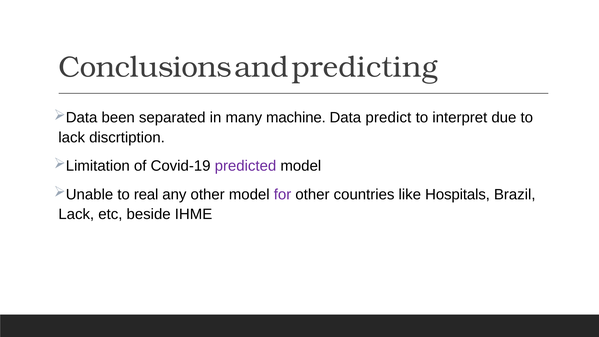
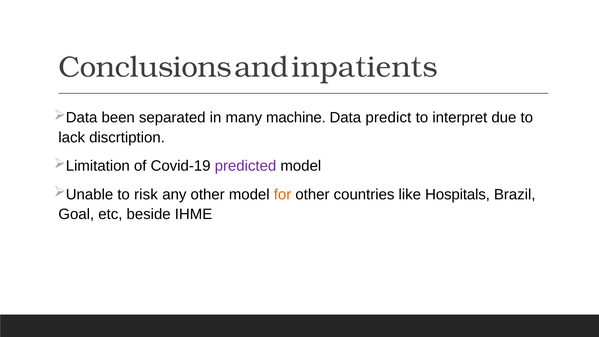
predicting: predicting -> inpatients (364, 67)
real: real -> risk (146, 194)
for colour: purple -> orange (283, 194)
Lack: Lack -> Goal (76, 214)
